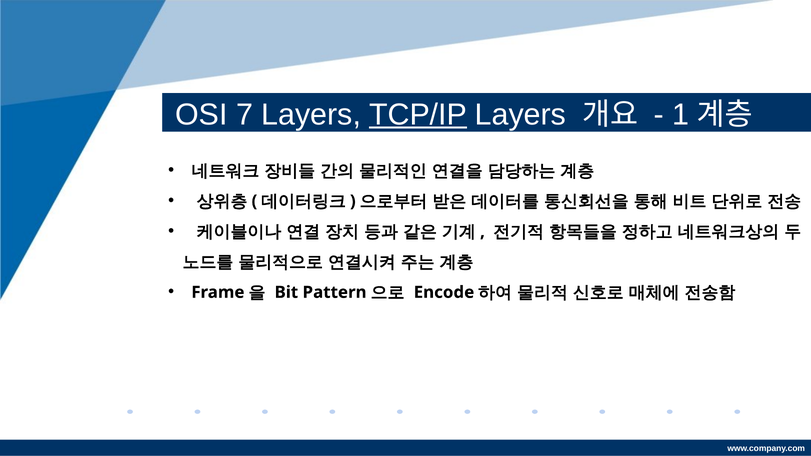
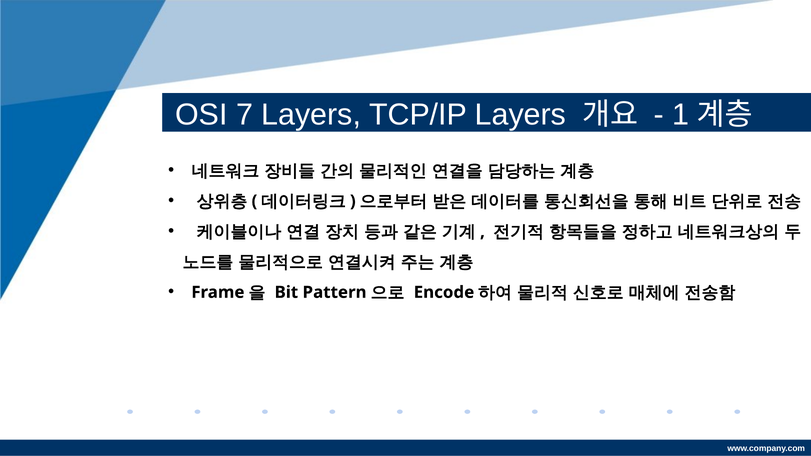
TCP/IP underline: present -> none (418, 115)
